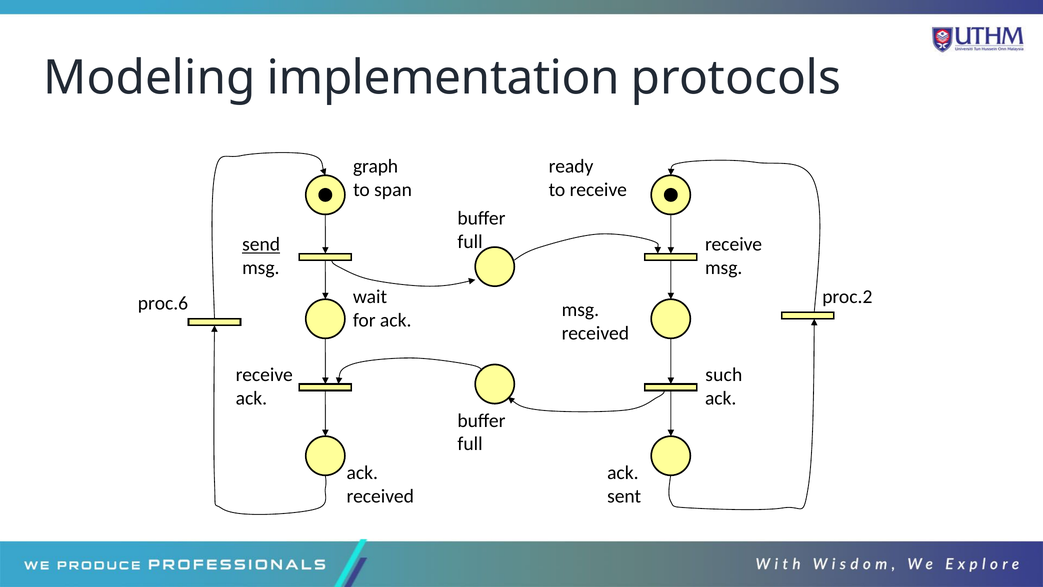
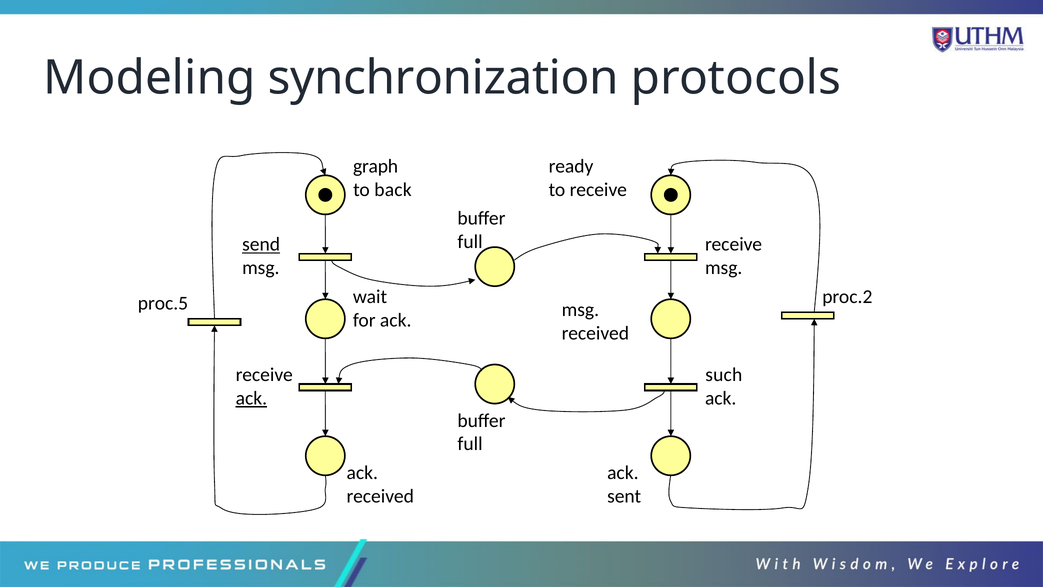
implementation: implementation -> synchronization (443, 78)
span: span -> back (393, 190)
proc.6: proc.6 -> proc.5 (163, 303)
ack underline: none -> present (251, 398)
